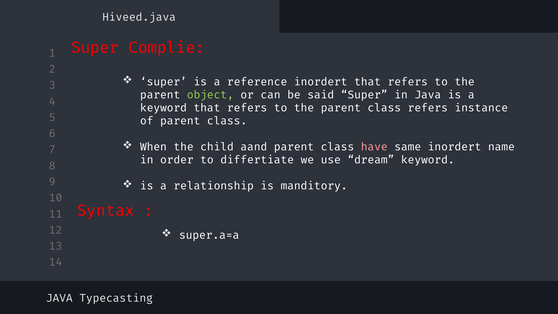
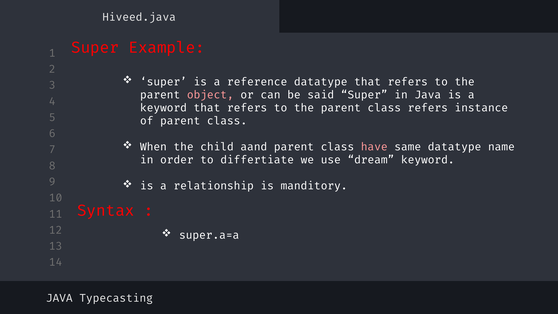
Complie: Complie -> Example (167, 48)
reference inordert: inordert -> datatype (321, 82)
object colour: light green -> pink (210, 95)
same inordert: inordert -> datatype (455, 147)
